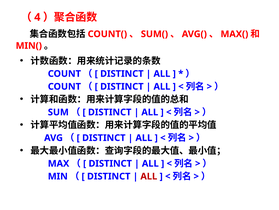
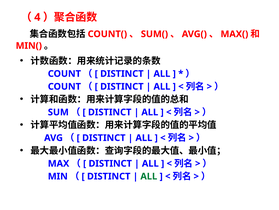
ALL colour: red -> green (149, 176)
